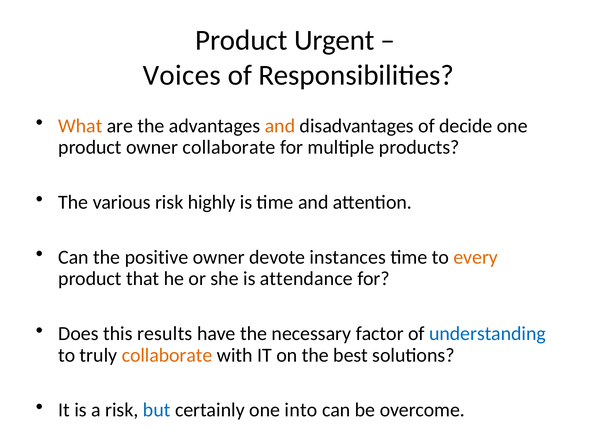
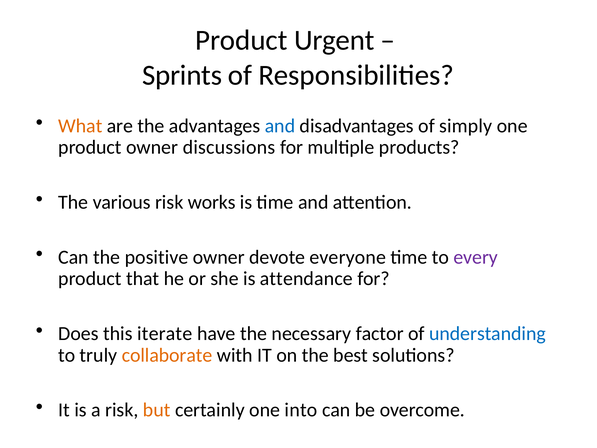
Voices: Voices -> Sprints (182, 75)
and colour: orange -> blue (280, 126)
decide: decide -> simply (466, 126)
owner collaborate: collaborate -> discussions (229, 147)
highly: highly -> works (212, 202)
instances: instances -> everyone (348, 257)
every colour: orange -> purple (476, 257)
results: results -> iterate (165, 333)
but colour: blue -> orange (157, 410)
